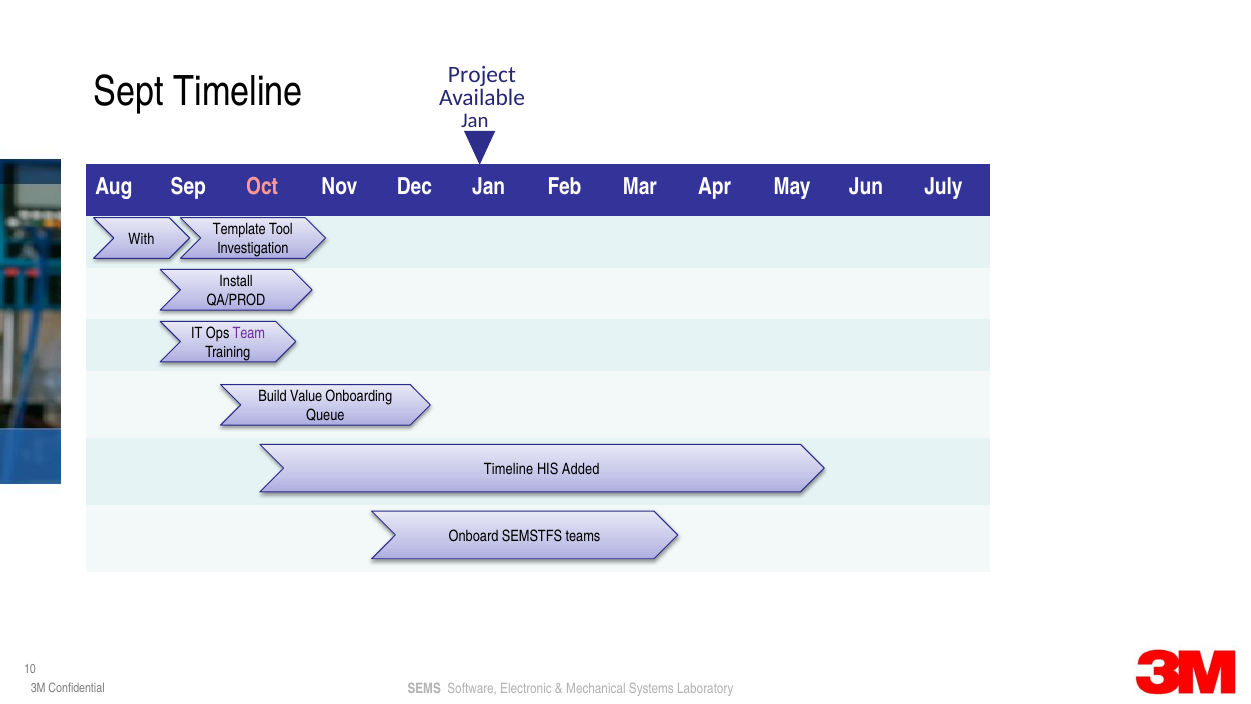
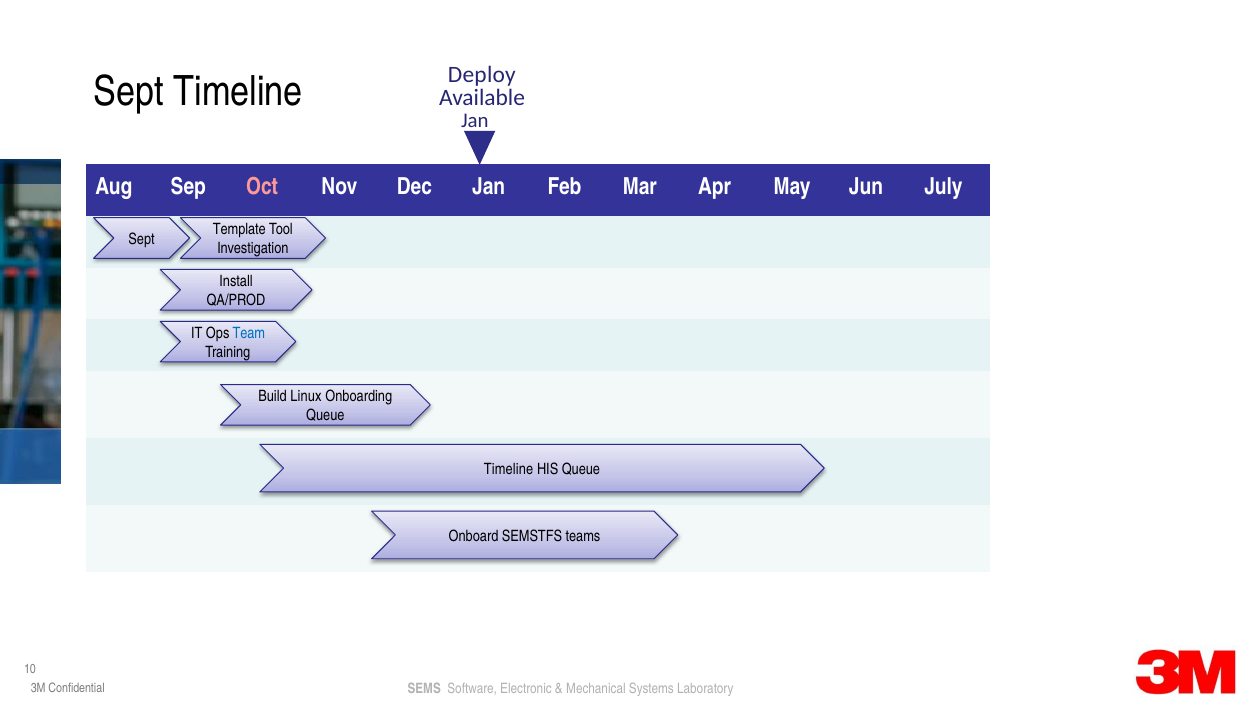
Project: Project -> Deploy (482, 75)
With: With -> Sept (142, 239)
Team colour: purple -> blue (249, 333)
Value: Value -> Linux (306, 396)
HIS Added: Added -> Queue (581, 469)
